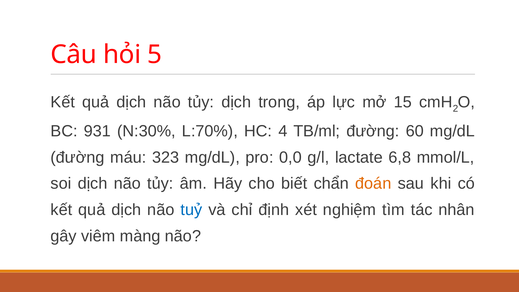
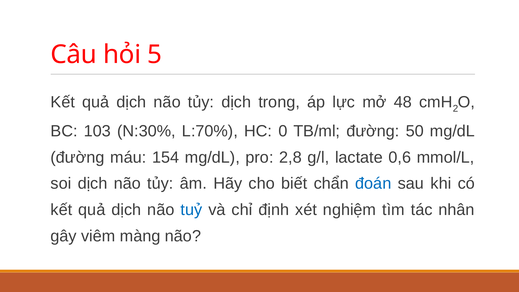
15: 15 -> 48 (403, 102)
931: 931 -> 103 (97, 131)
4: 4 -> 0 (283, 131)
60: 60 -> 50 (415, 131)
323: 323 -> 154 (166, 157)
0,0: 0,0 -> 2,8 (291, 157)
6,8: 6,8 -> 0,6 (400, 157)
đoán colour: orange -> blue (373, 184)
